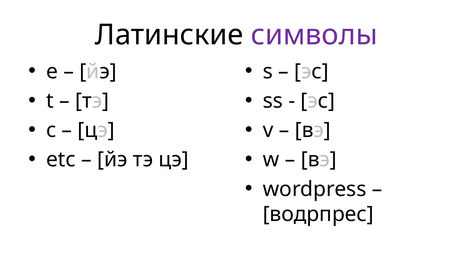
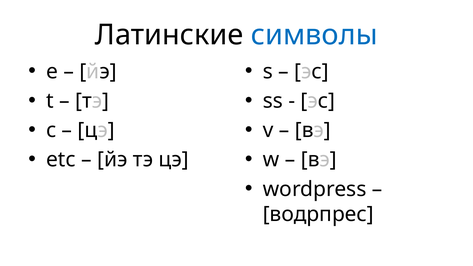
символы colour: purple -> blue (314, 35)
